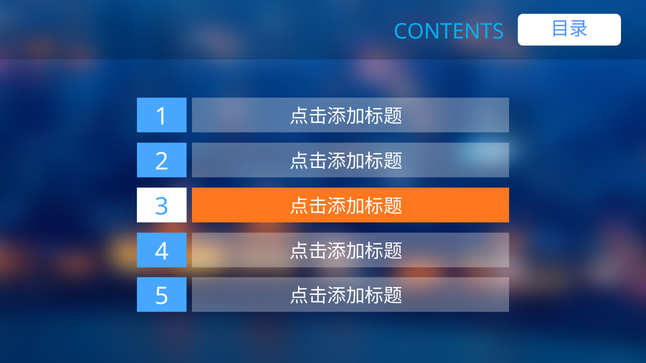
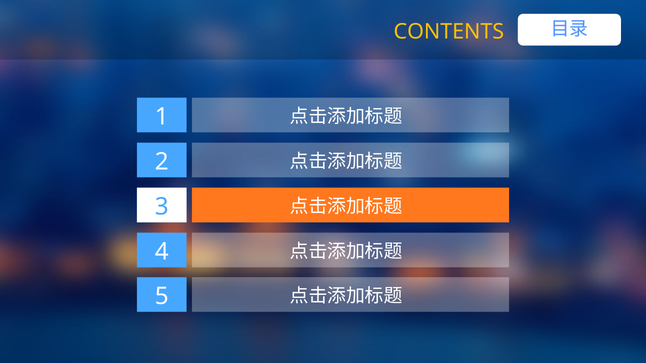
CONTENTS colour: light blue -> yellow (449, 31)
